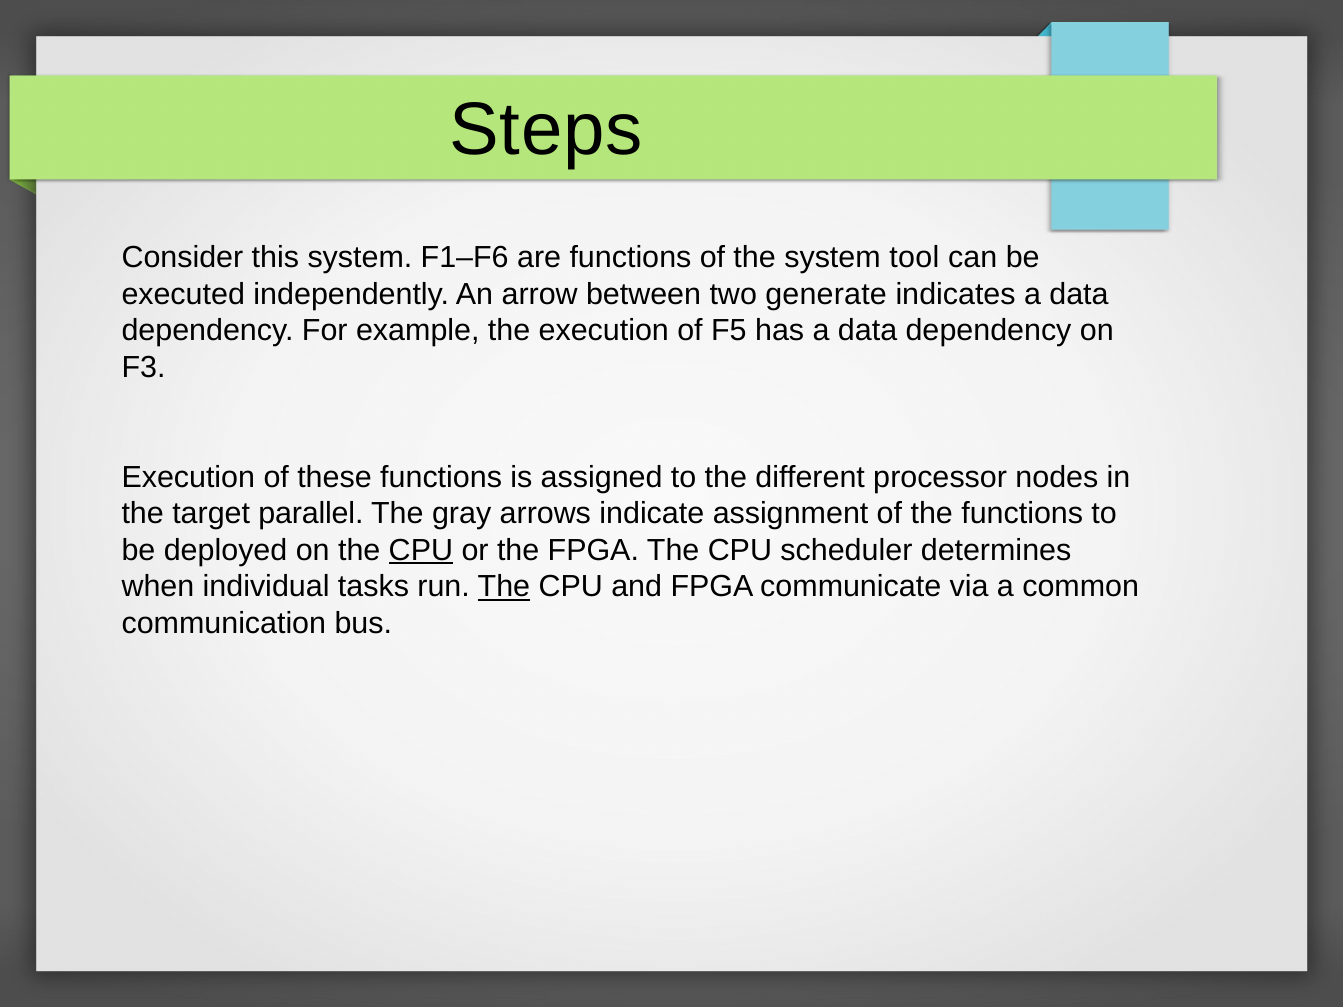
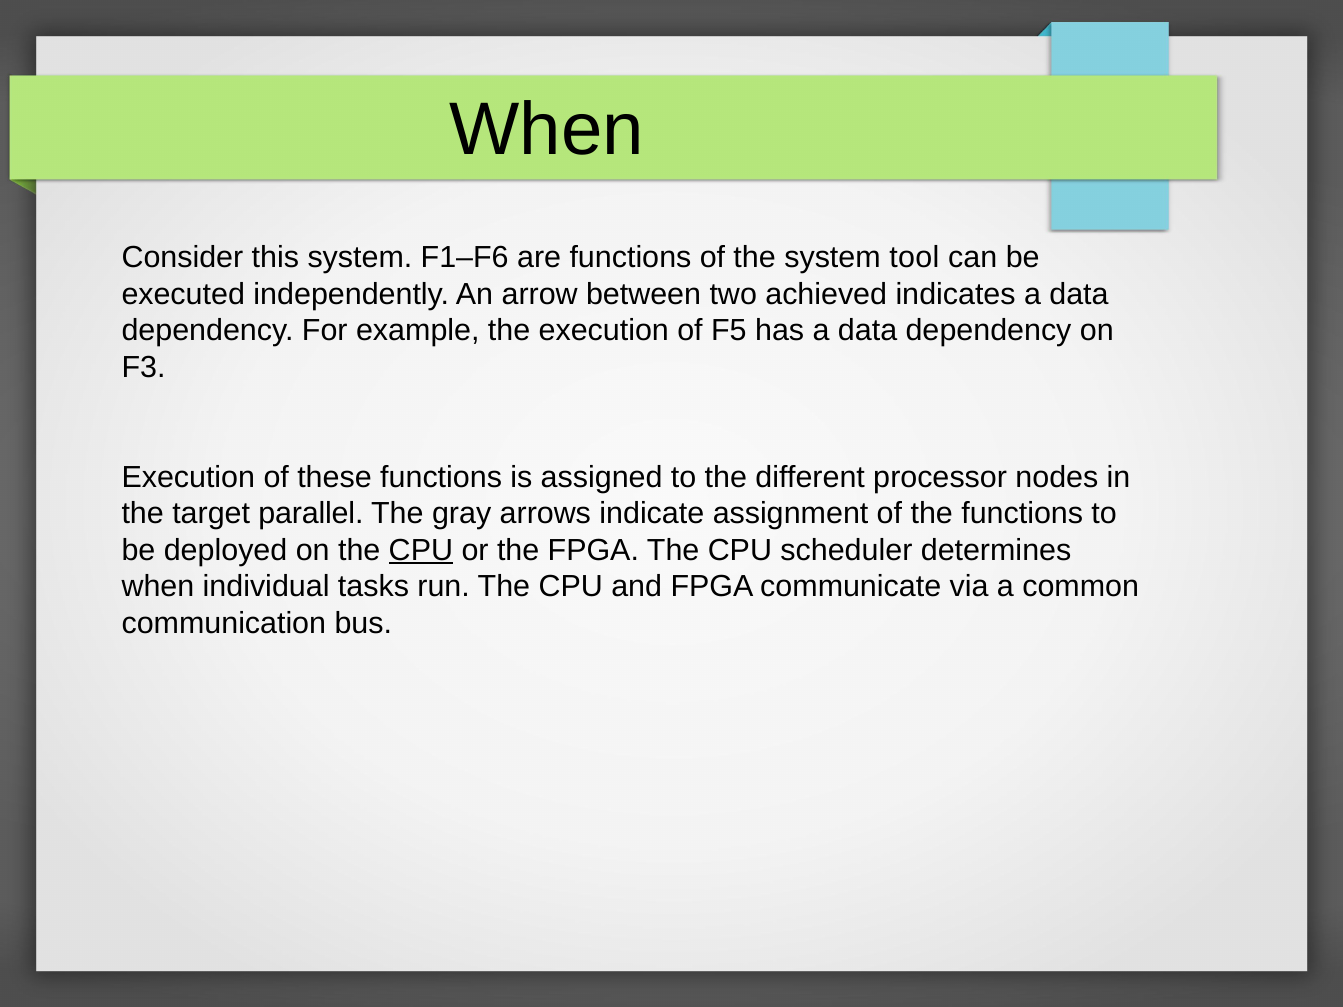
Steps: Steps -> When (547, 130)
generate: generate -> achieved (826, 294)
The underline: present -> none (504, 587)
